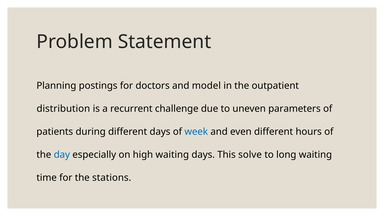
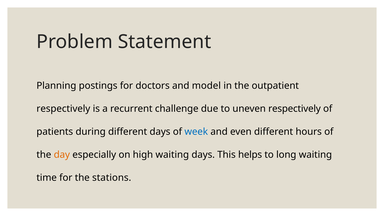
distribution: distribution -> respectively (63, 109)
uneven parameters: parameters -> respectively (295, 109)
day colour: blue -> orange (62, 155)
solve: solve -> helps (250, 155)
